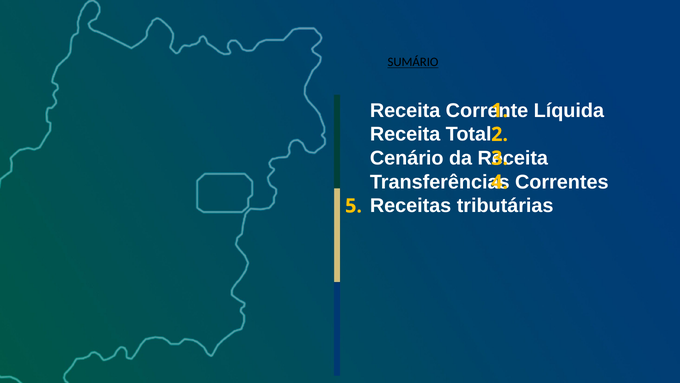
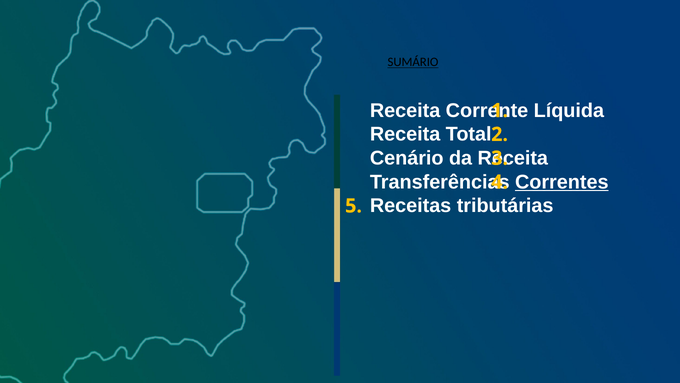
Correntes underline: none -> present (562, 182)
